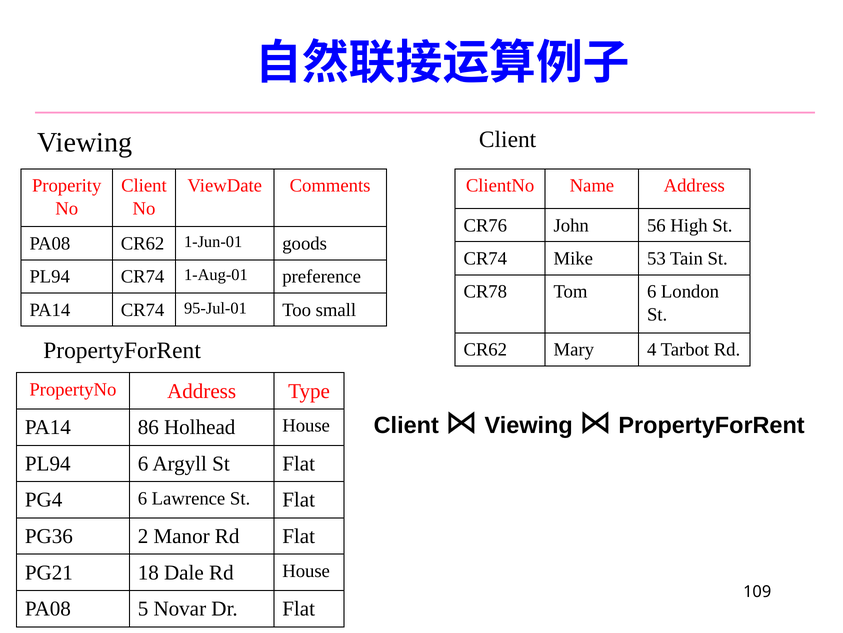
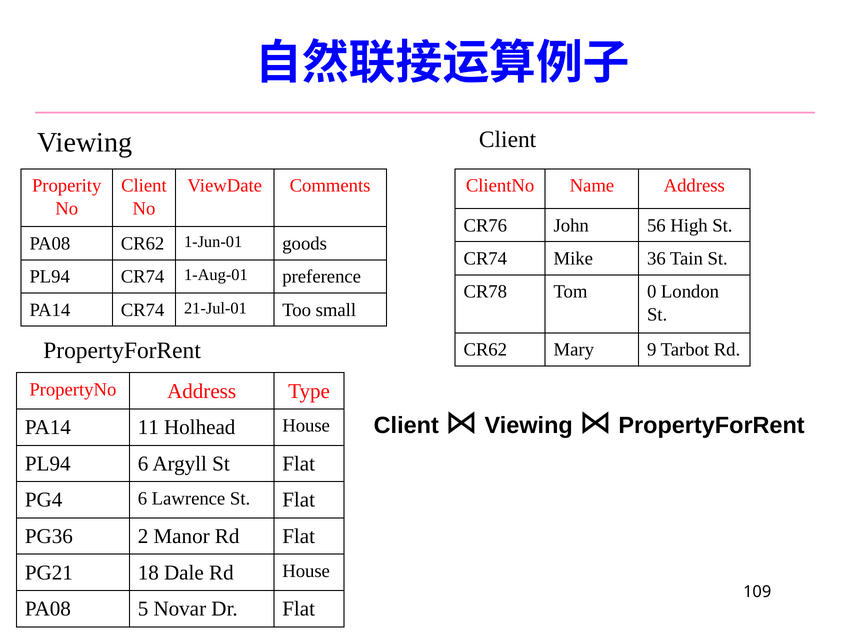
53: 53 -> 36 (656, 258)
Tom 6: 6 -> 0 (652, 291)
95-Jul-01: 95-Jul-01 -> 21-Jul-01 (215, 308)
4: 4 -> 9 (652, 349)
86: 86 -> 11 (148, 427)
